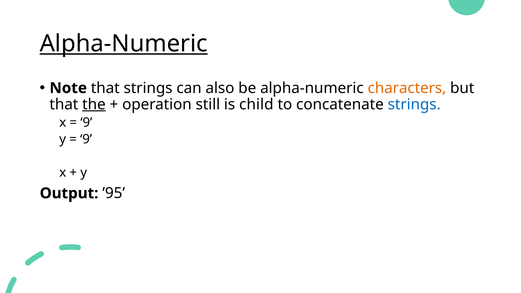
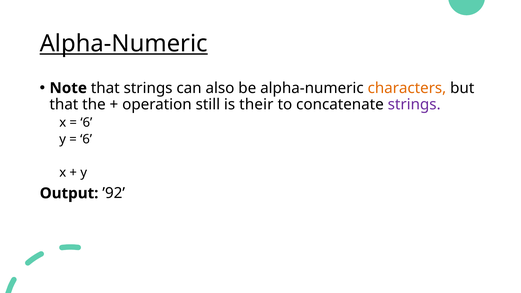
the underline: present -> none (94, 104)
child: child -> their (256, 104)
strings colour: blue -> purple (414, 104)
9: 9 -> 6 (86, 122)
9: 9 -> 6 (86, 139)
’95: ’95 -> ’92 (114, 193)
